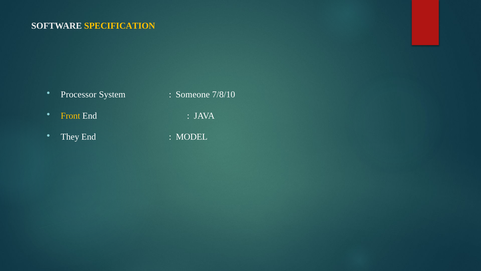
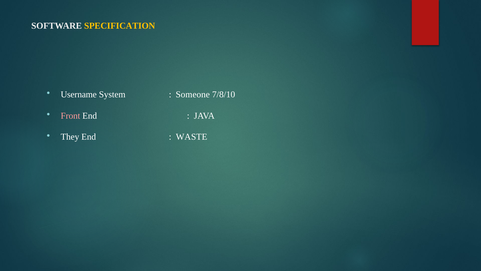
Processor: Processor -> Username (79, 94)
Front colour: yellow -> pink (70, 116)
MODEL: MODEL -> WASTE (192, 137)
